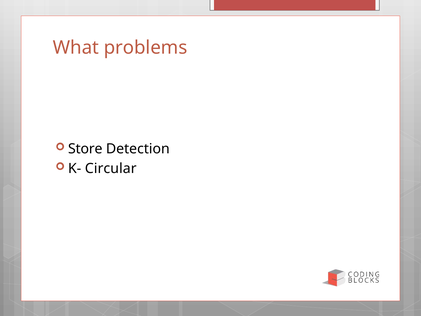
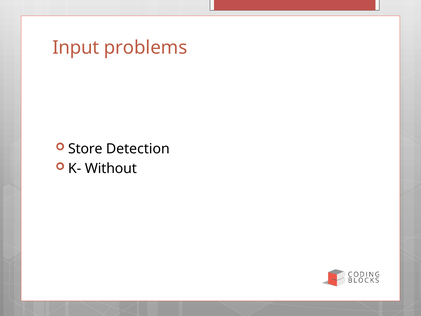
What: What -> Input (76, 48)
Circular: Circular -> Without (111, 168)
